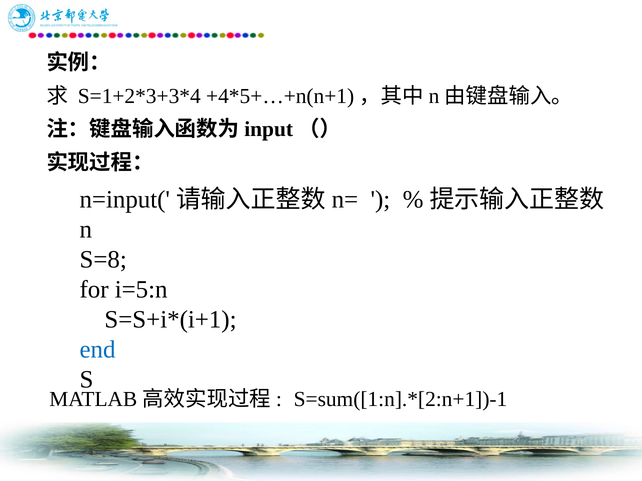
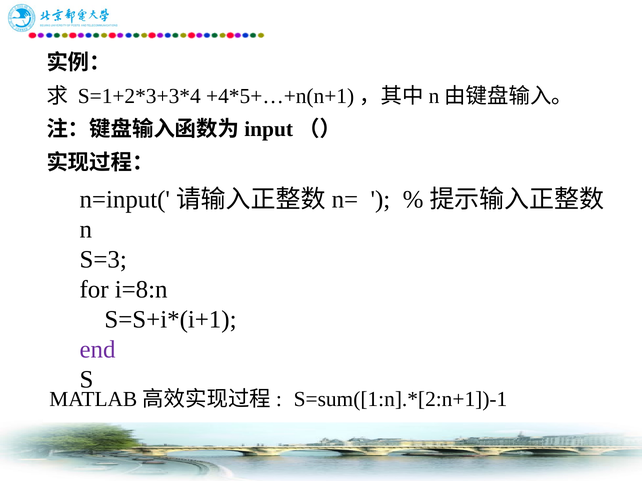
S=8: S=8 -> S=3 (103, 260)
i=5:n: i=5:n -> i=8:n (141, 290)
end colour: blue -> purple (98, 350)
